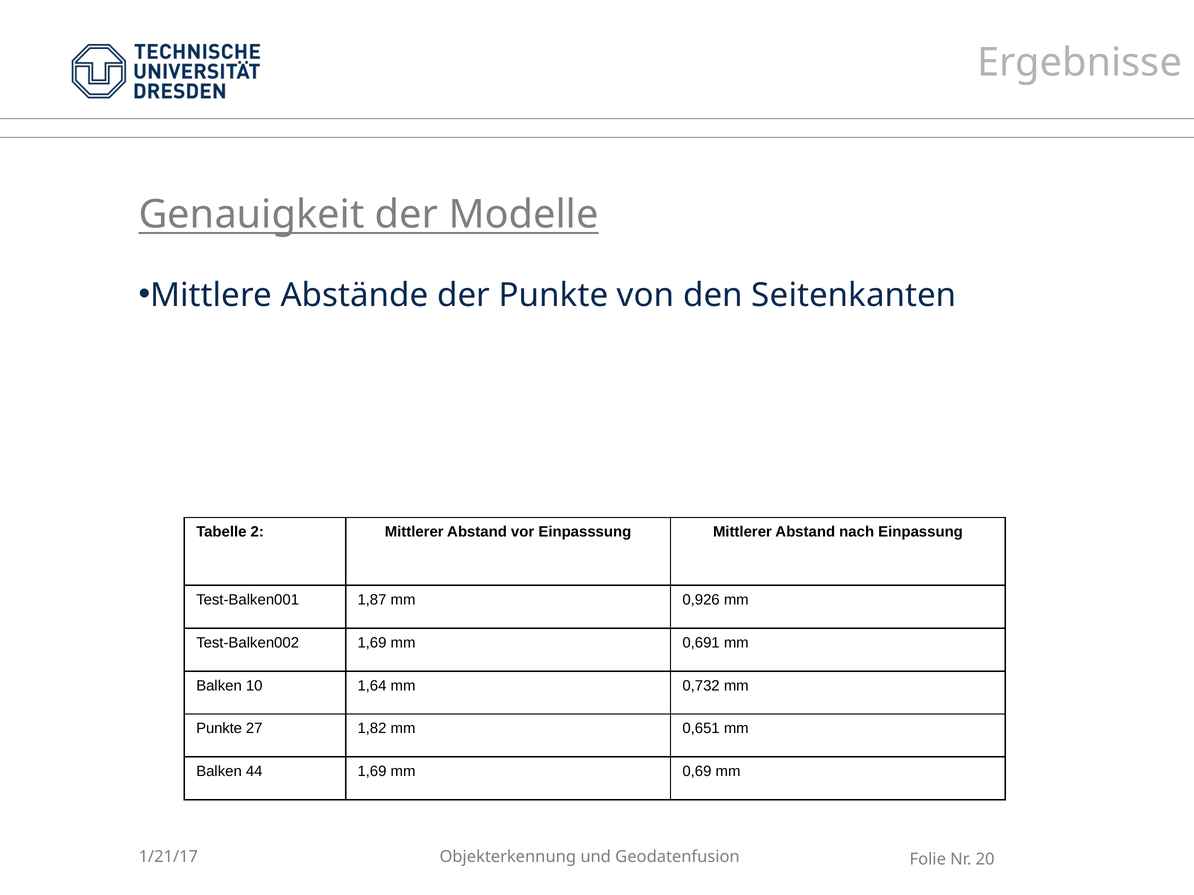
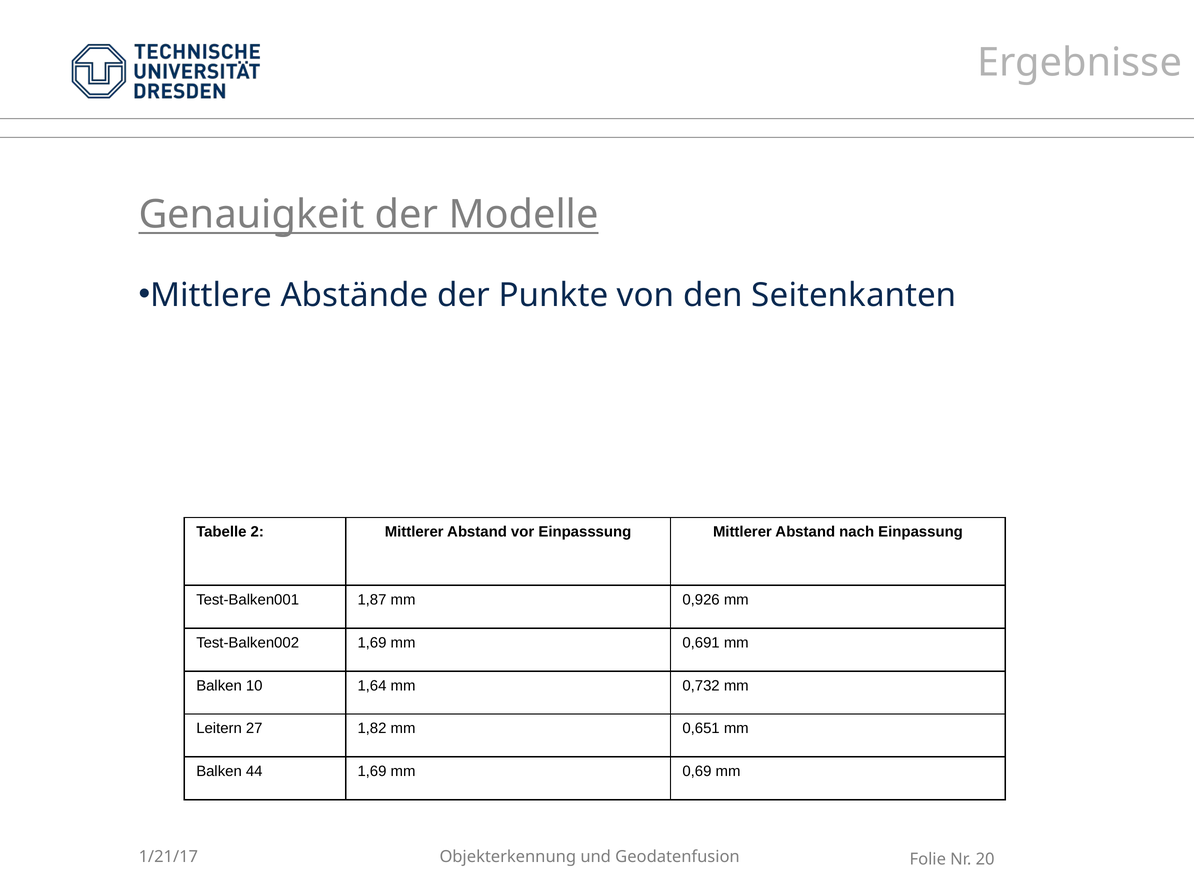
Punkte: Punkte -> Leitern (219, 729)
